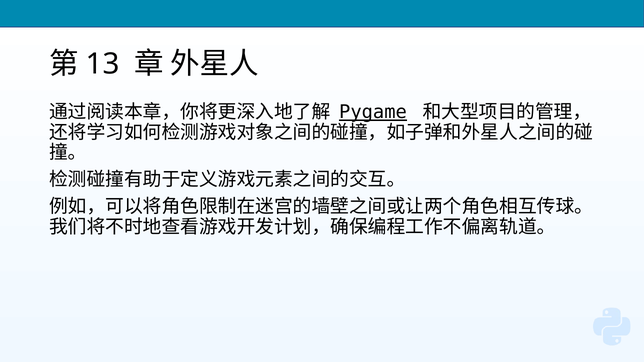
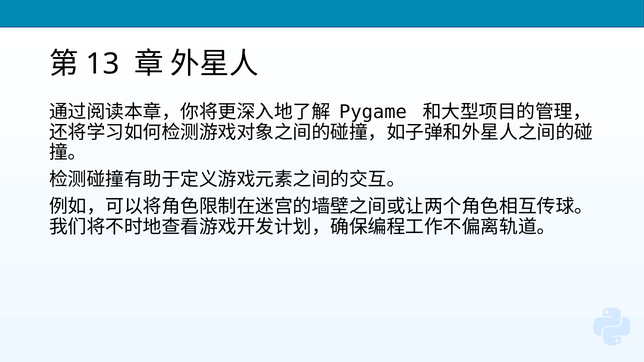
Pygame underline: present -> none (373, 112)
